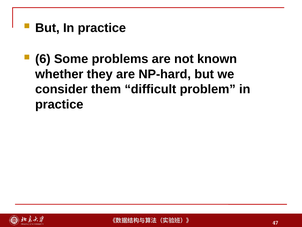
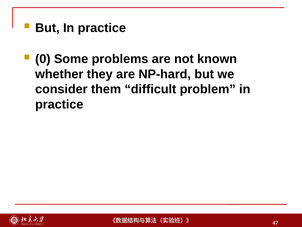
6: 6 -> 0 (43, 59)
